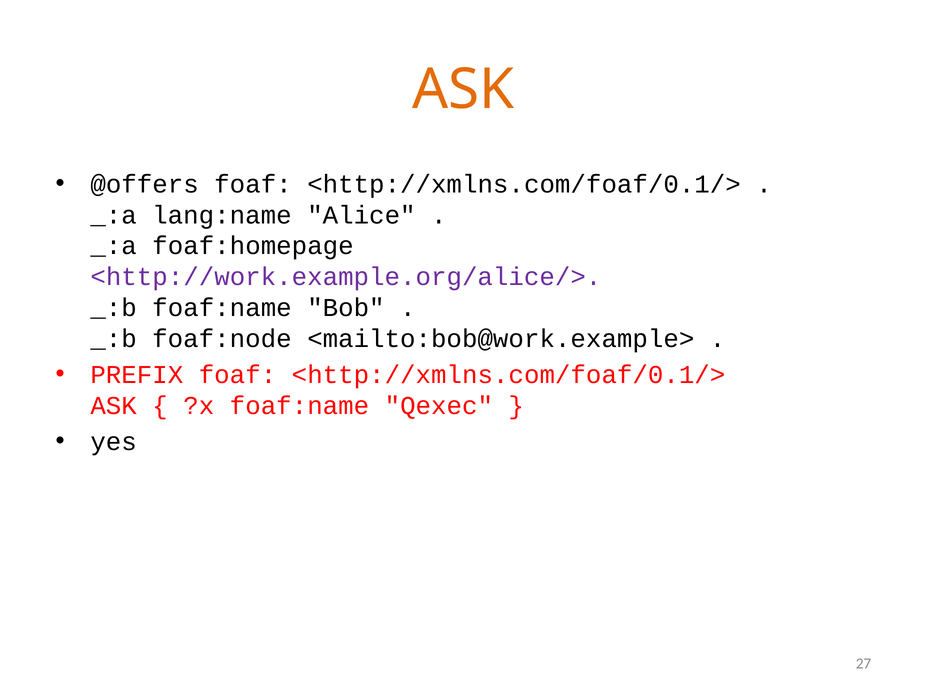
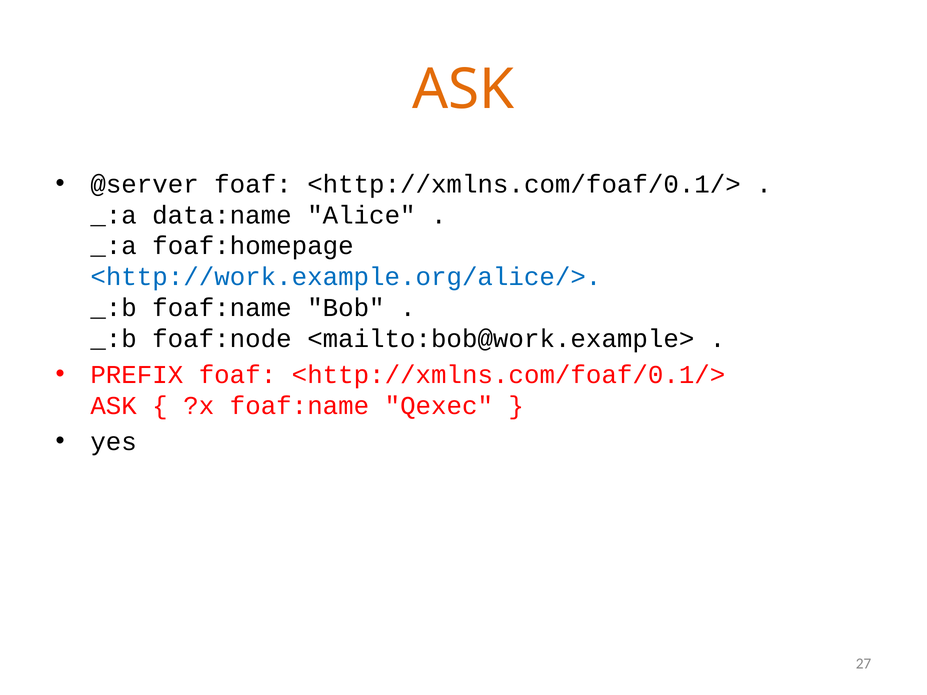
@offers: @offers -> @server (145, 184)
lang:name: lang:name -> data:name (222, 215)
<http://work.example.org/alice/> colour: purple -> blue (346, 277)
